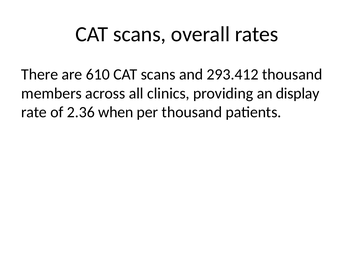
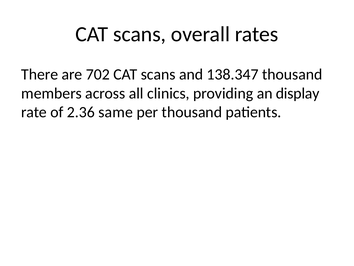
610: 610 -> 702 (98, 74)
293.412: 293.412 -> 138.347 (233, 74)
when: when -> same (116, 112)
